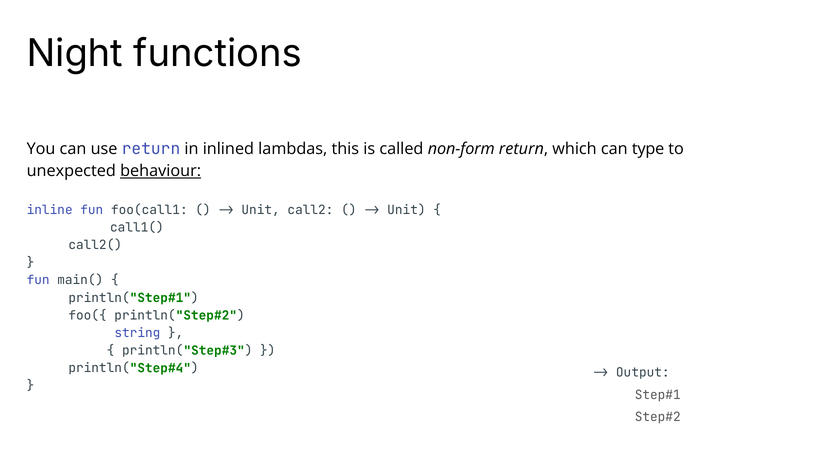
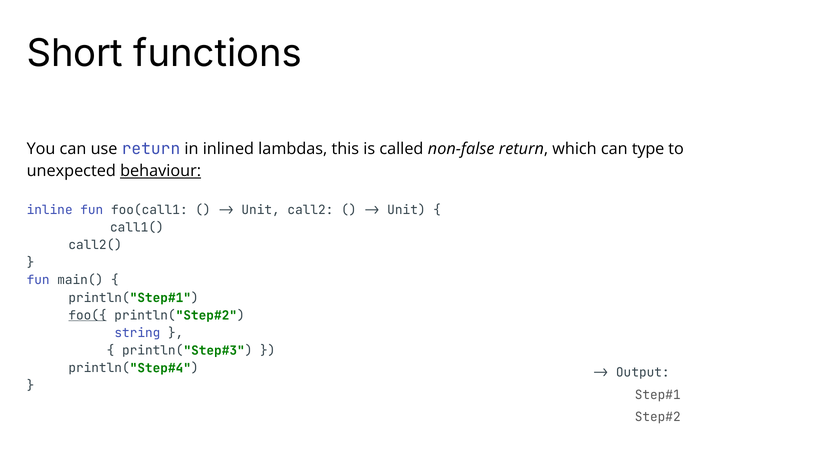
Night: Night -> Short (75, 54)
non-form: non-form -> non-false (461, 149)
foo({ underline: none -> present (87, 315)
